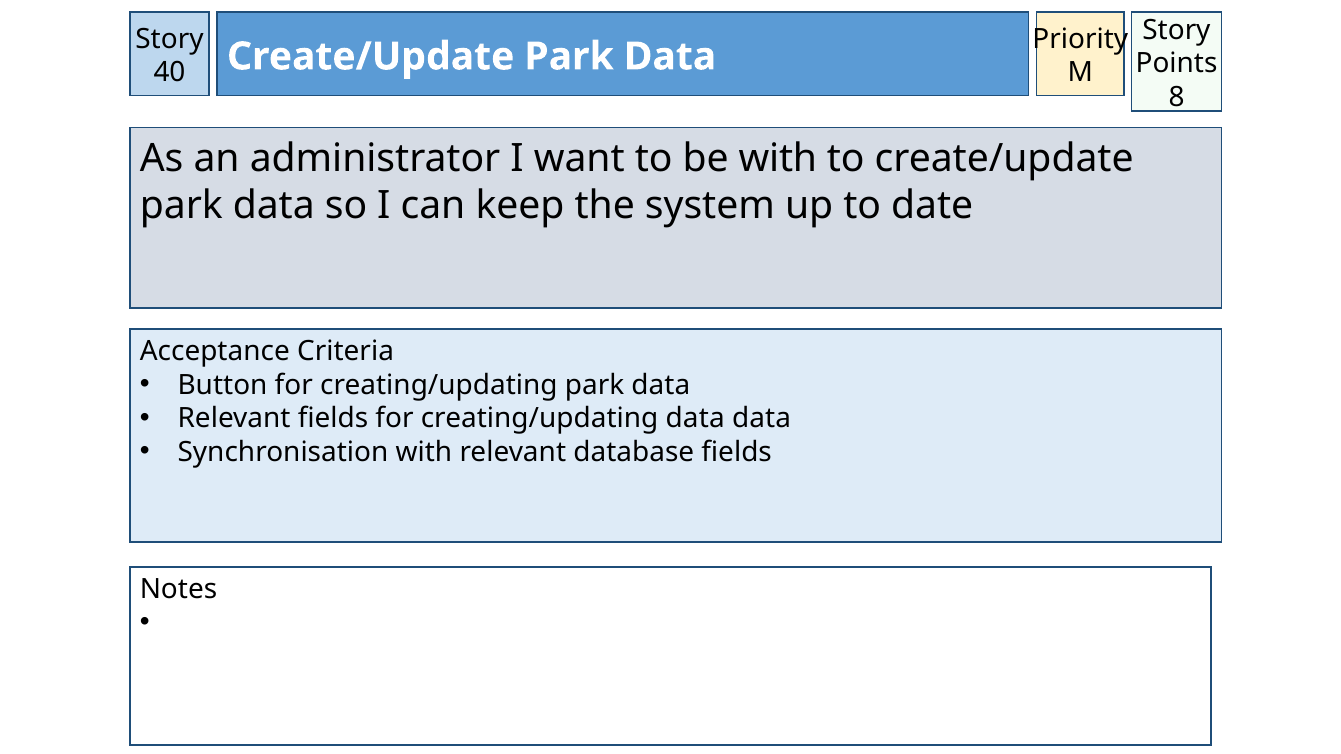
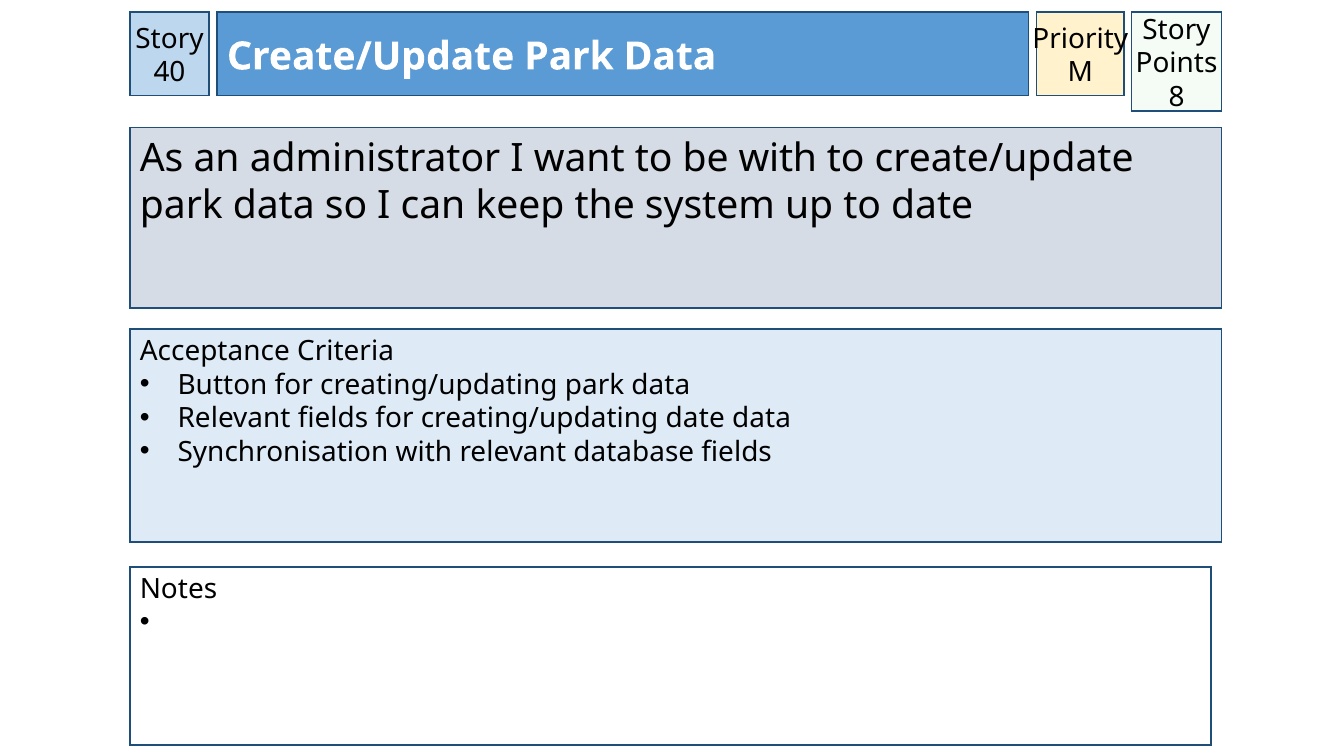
creating/updating data: data -> date (695, 419)
